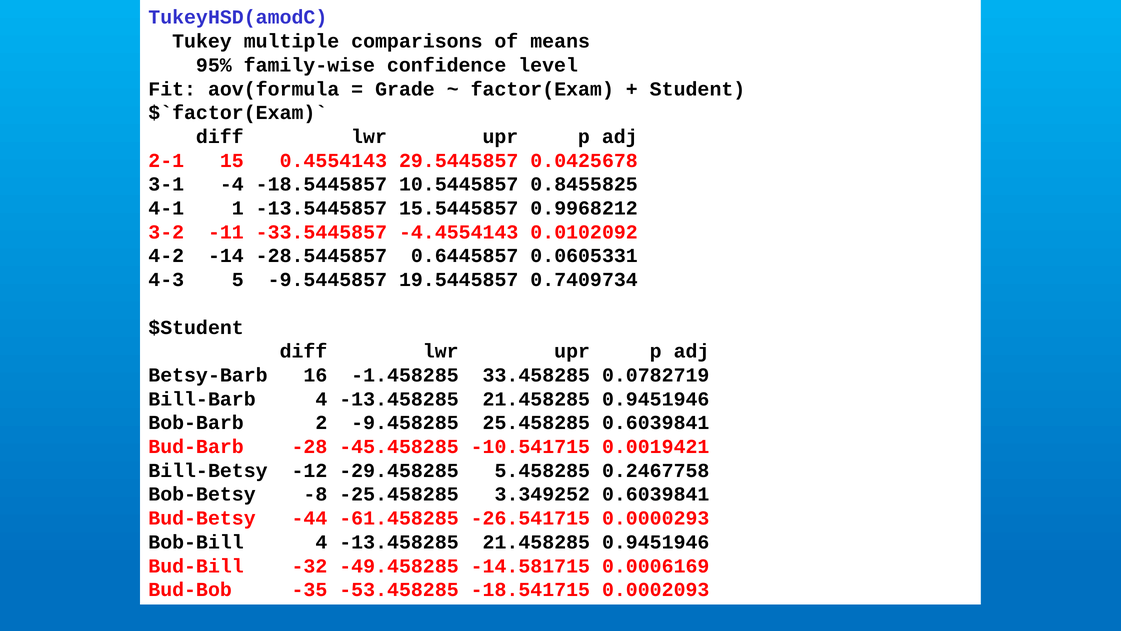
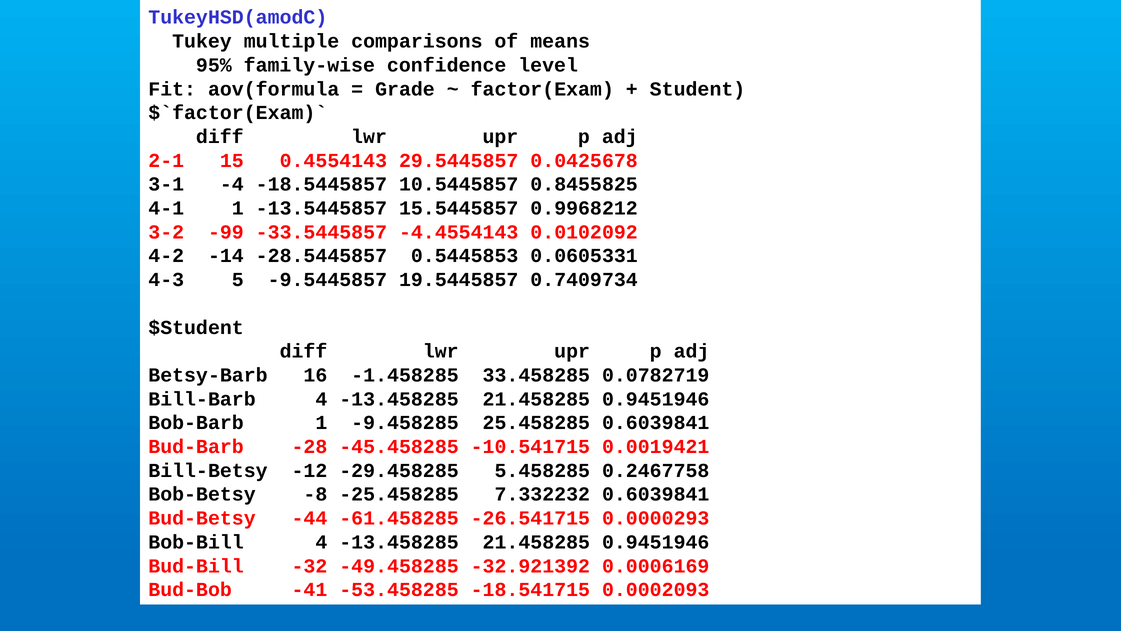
-11: -11 -> -99 (226, 232)
0.6445857: 0.6445857 -> 0.5445853 (465, 256)
Bob-Barb 2: 2 -> 1 (321, 423)
3.349252: 3.349252 -> 7.332232 (542, 494)
-14.581715: -14.581715 -> -32.921392 (530, 566)
-35: -35 -> -41 (309, 589)
